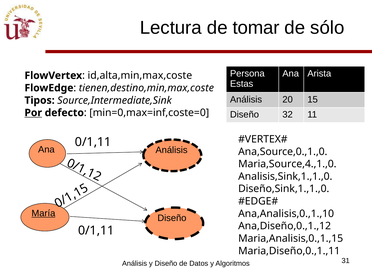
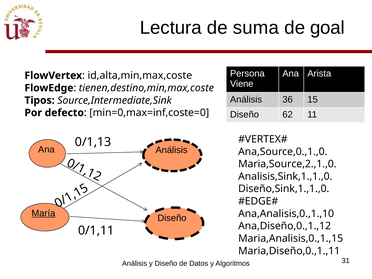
tomar: tomar -> suma (256, 28)
sólo: sólo -> goal (327, 28)
Estas: Estas -> Viene (242, 84)
20: 20 -> 36 (288, 100)
32: 32 -> 62 (288, 115)
Por underline: present -> none (33, 113)
0/1,11: 0/1,11 -> 0/1,13 (93, 142)
Maria,Source,4.,1.,0: Maria,Source,4.,1.,0 -> Maria,Source,2.,1.,0 (287, 164)
